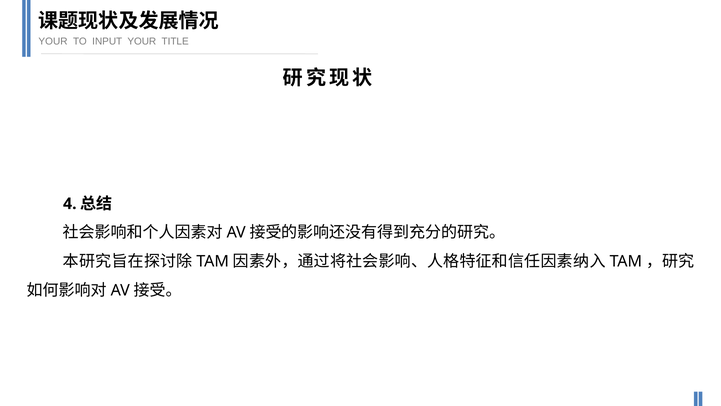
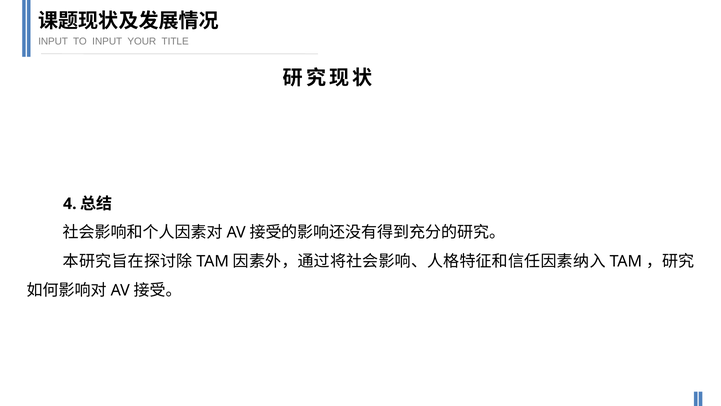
YOUR: YOUR -> INPUT (53, 41)
